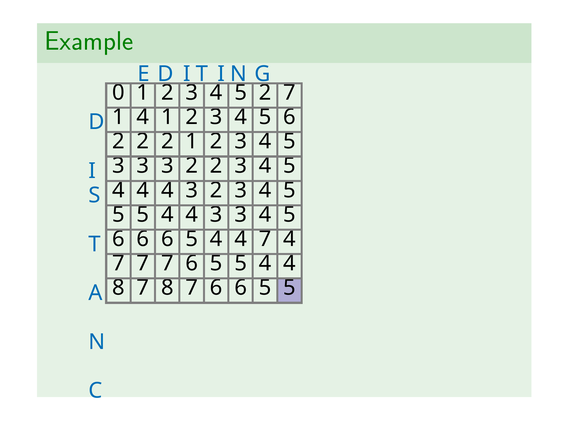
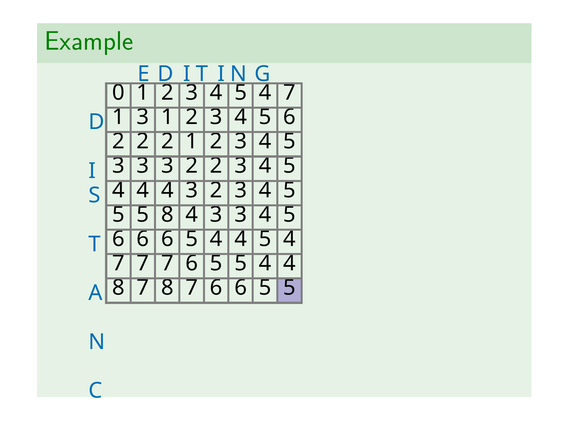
2: 2 -> 4 (265, 93)
1 4: 4 -> 3 (143, 117)
4: 4 -> 8 (167, 215)
4 4 7: 7 -> 5 (265, 239)
